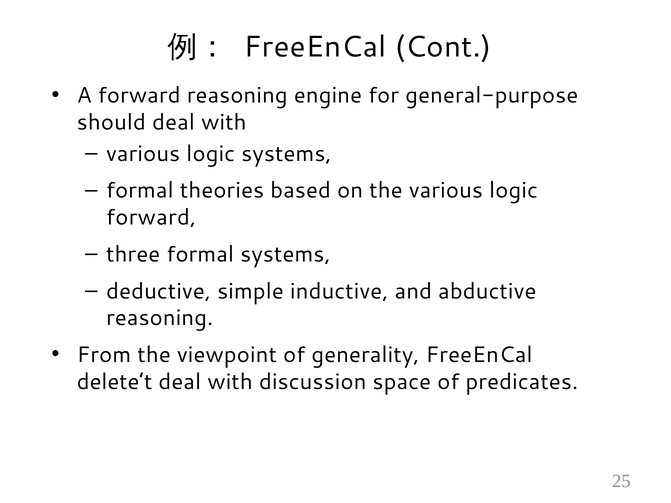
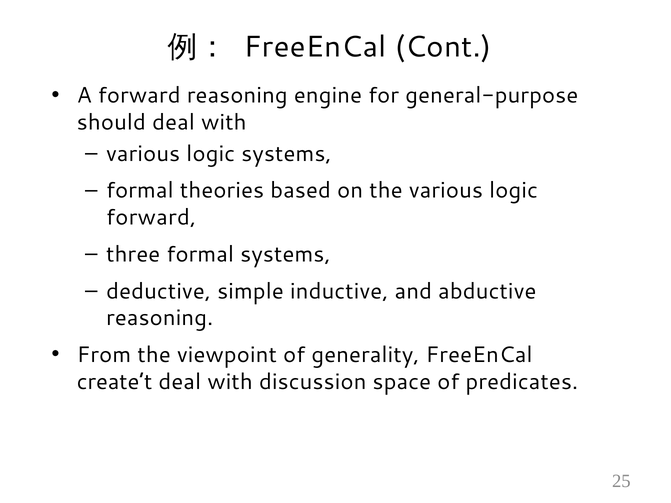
delete’t: delete’t -> create’t (115, 382)
